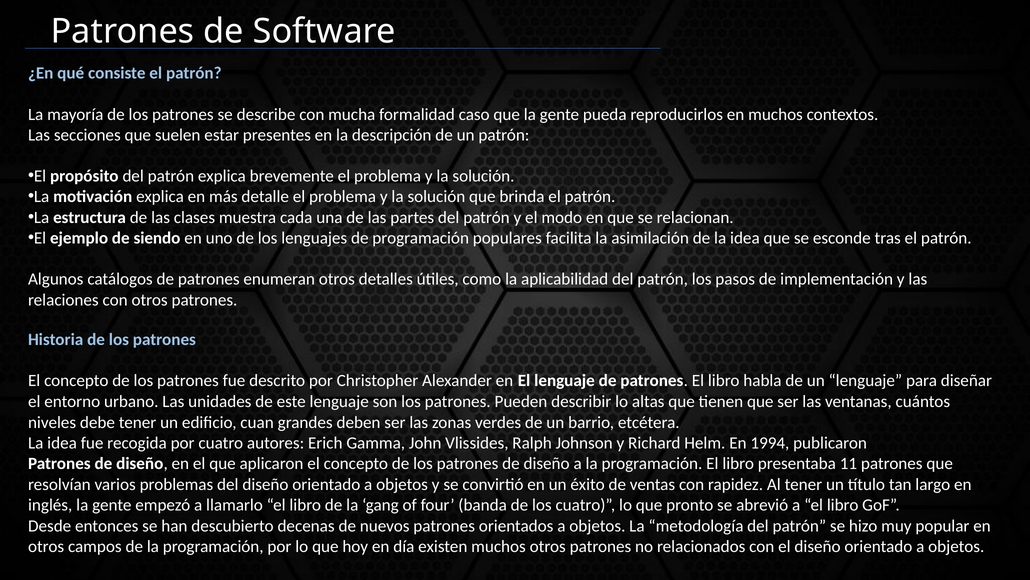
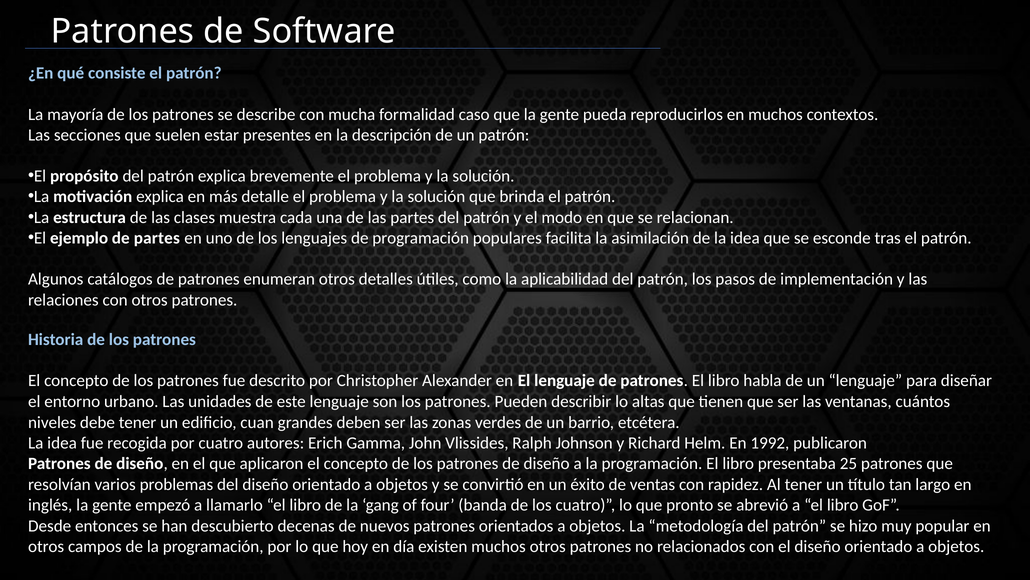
de siendo: siendo -> partes (157, 238)
1994: 1994 -> 1992 (770, 443)
11: 11 -> 25 (848, 463)
